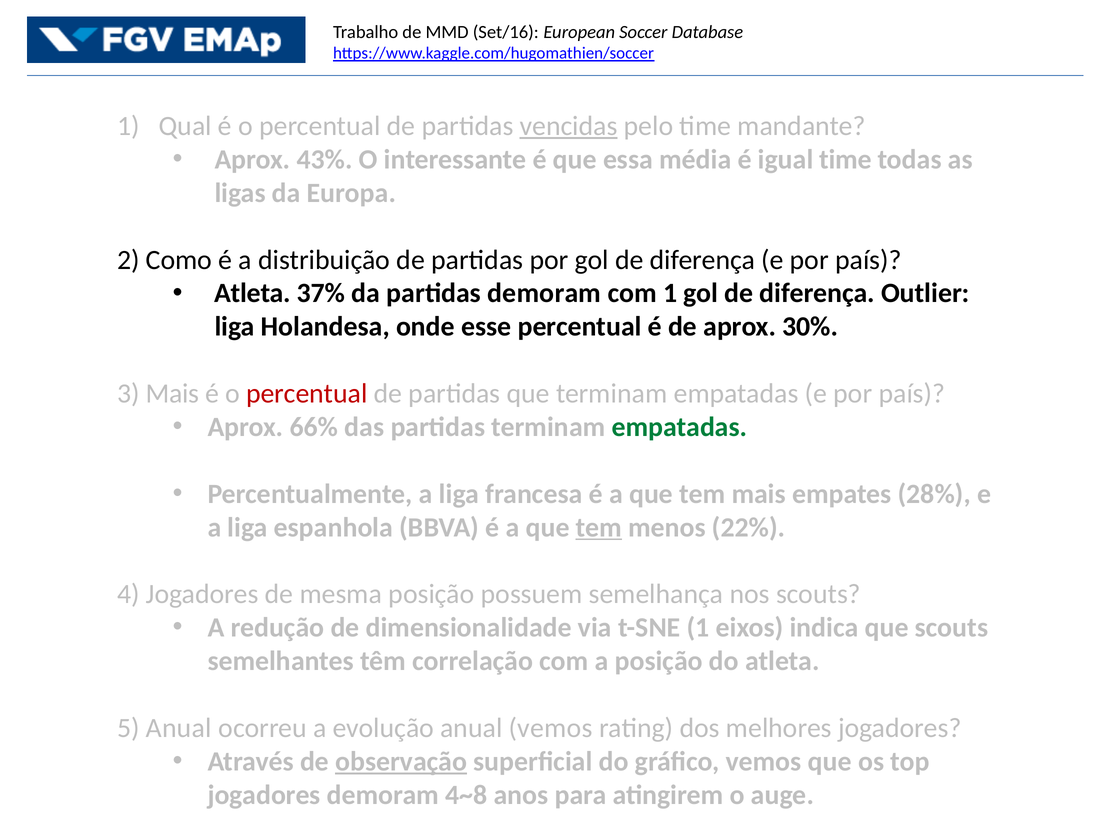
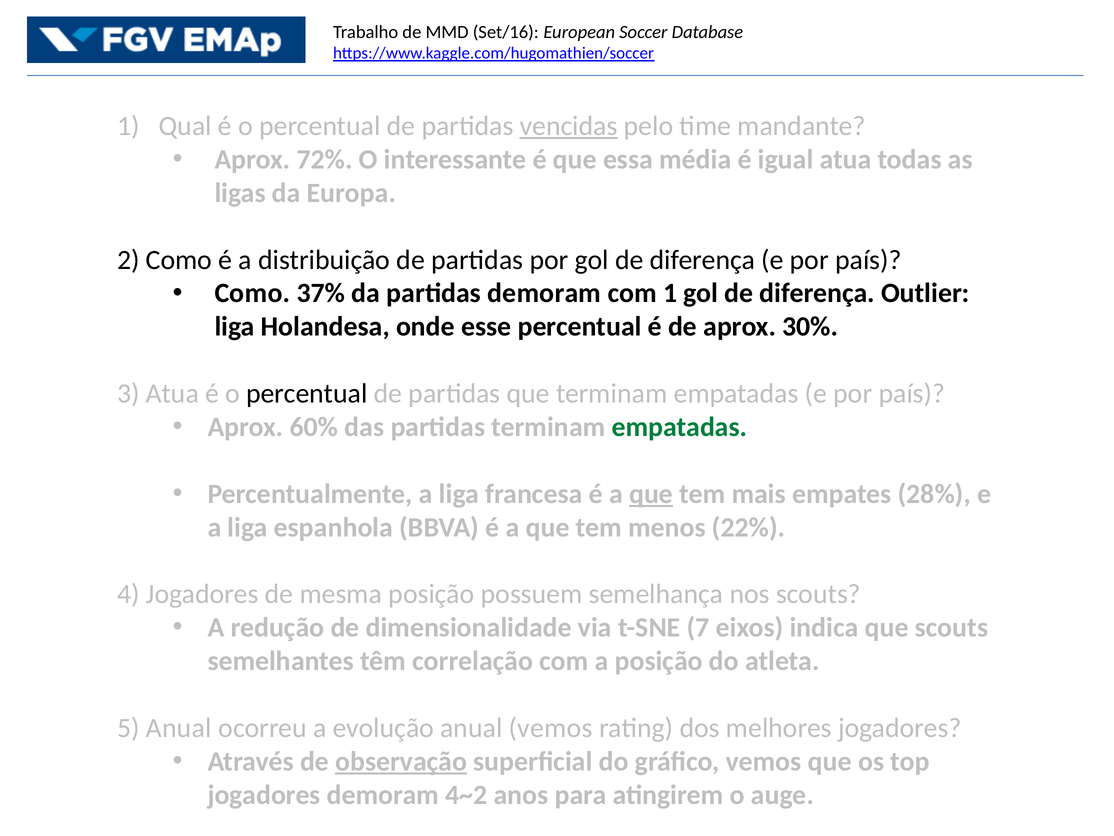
43%: 43% -> 72% (325, 159)
igual time: time -> atua (846, 159)
Atleta: Atleta -> Como (252, 293)
3 Mais: Mais -> Atua (172, 393)
percentual colour: red -> black (307, 393)
66%: 66% -> 60% (314, 427)
que underline: none -> present (651, 494)
tem underline: present -> none (599, 527)
t-SNE 1: 1 -> 7 (698, 627)
4~8: 4~8 -> 4~2 (466, 794)
